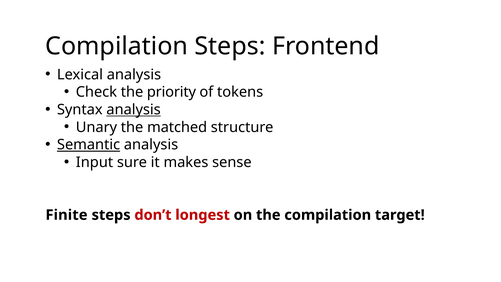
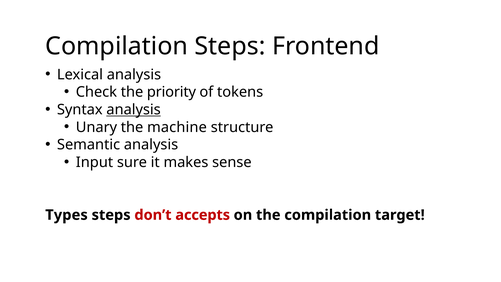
matched: matched -> machine (177, 127)
Semantic underline: present -> none (89, 145)
Finite: Finite -> Types (67, 215)
longest: longest -> accepts (203, 215)
